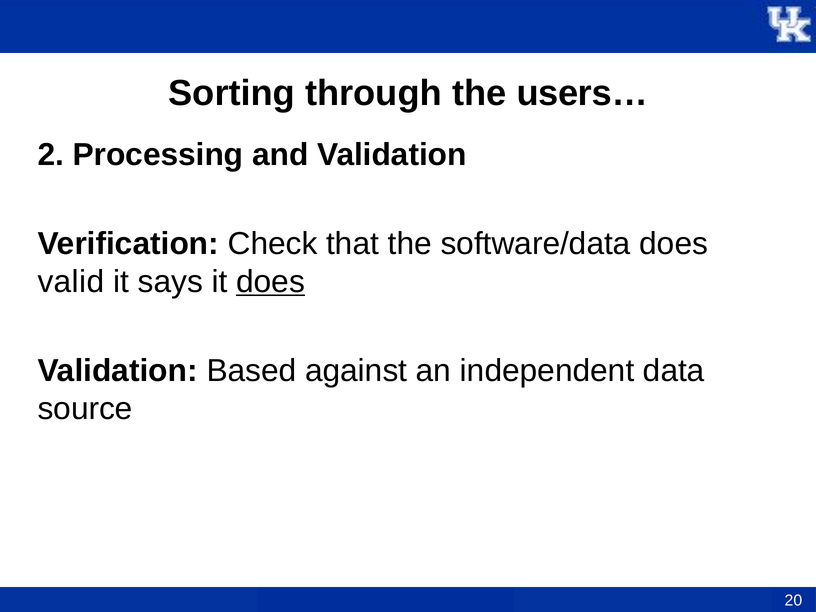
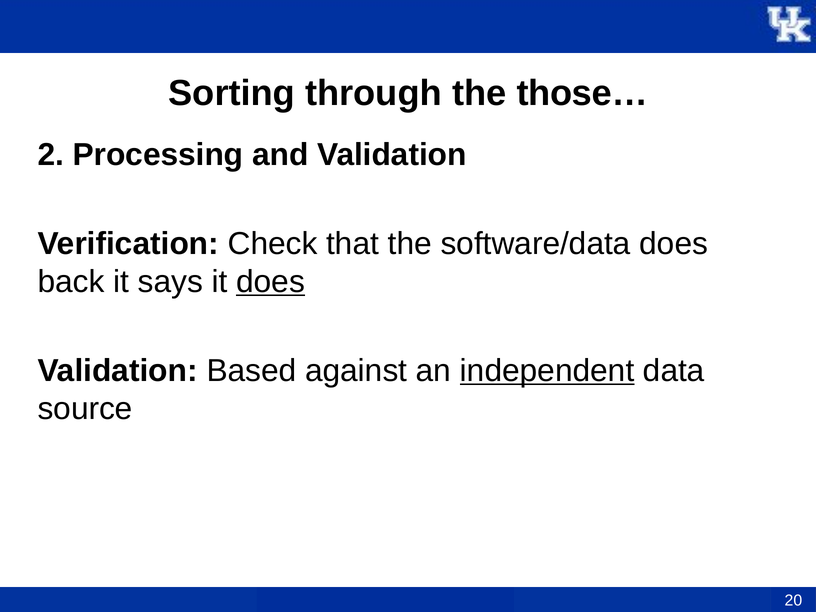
users…: users… -> those… (582, 93)
valid: valid -> back (71, 282)
independent underline: none -> present (547, 371)
